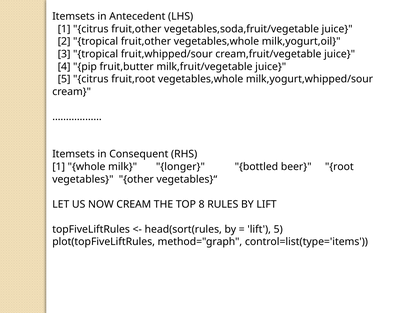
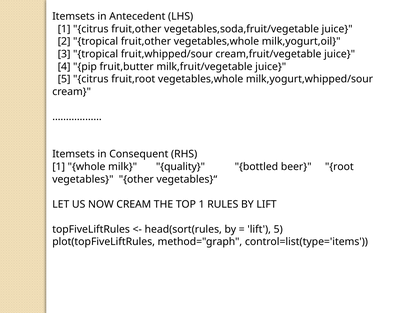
longer: longer -> quality (180, 167)
TOP 8: 8 -> 1 (202, 204)
